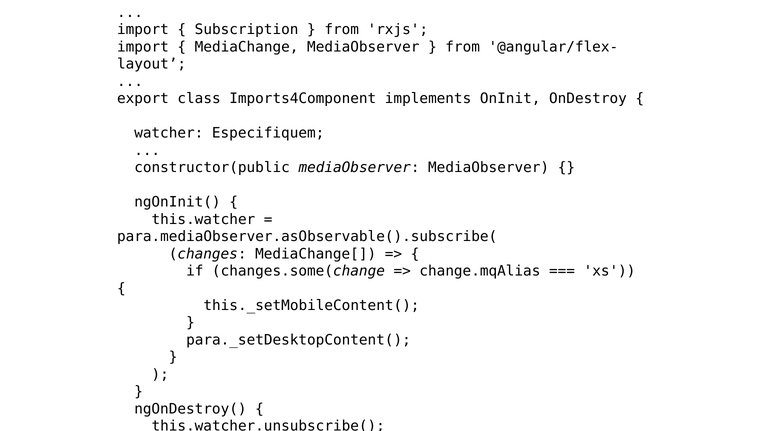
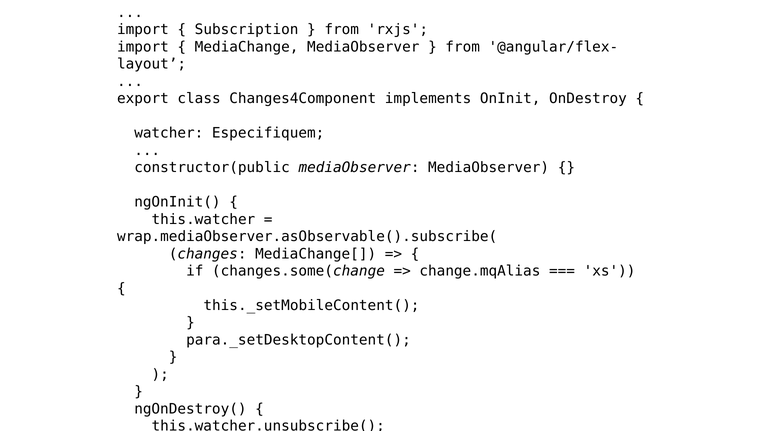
Imports4Component: Imports4Component -> Changes4Component (303, 99)
para.mediaObserver.asObservable().subscribe(: para.mediaObserver.asObservable().subscribe( -> wrap.mediaObserver.asObservable().subscribe( (307, 236)
